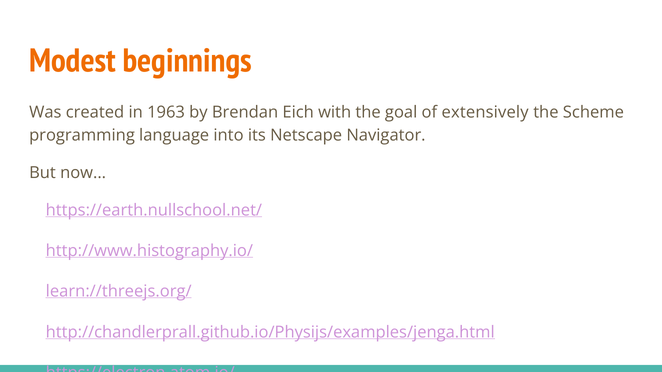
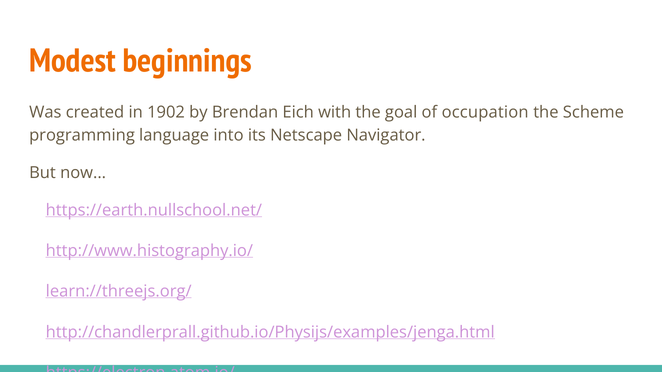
1963: 1963 -> 1902 (166, 112)
extensively: extensively -> occupation (485, 112)
